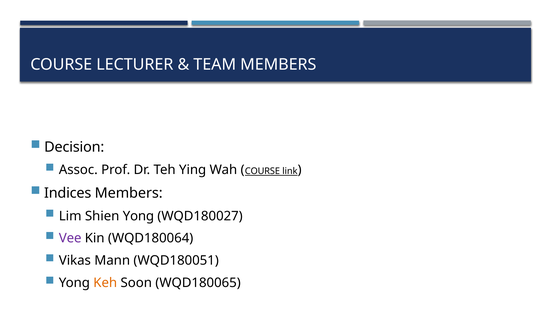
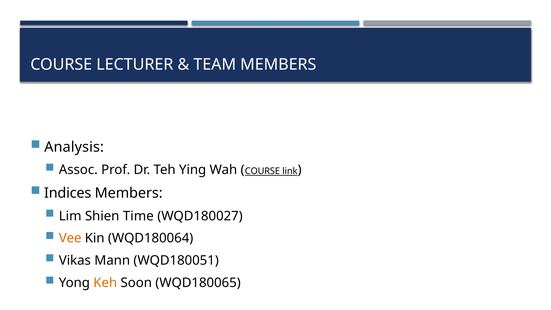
Decision: Decision -> Analysis (74, 147)
Shien Yong: Yong -> Time (138, 216)
Vee colour: purple -> orange (70, 238)
